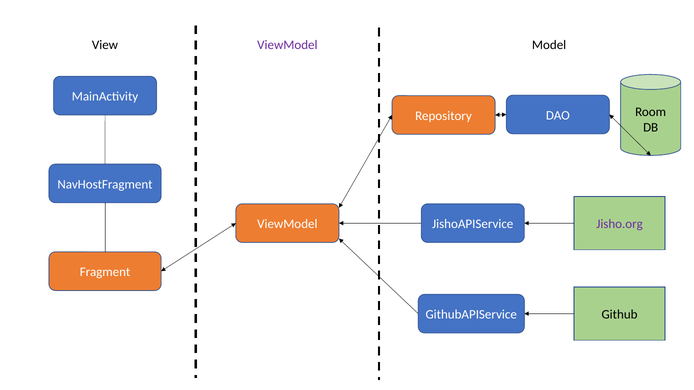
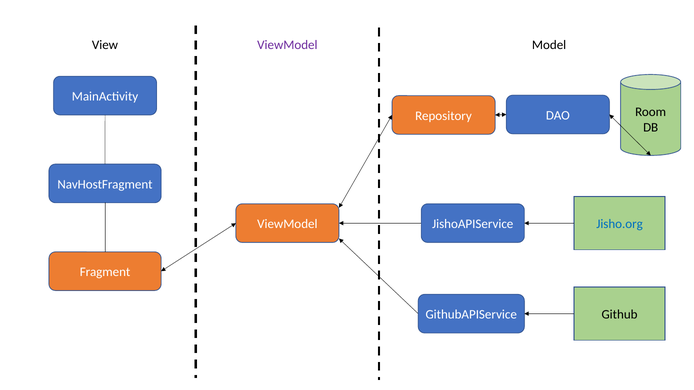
Jisho.org colour: purple -> blue (620, 224)
